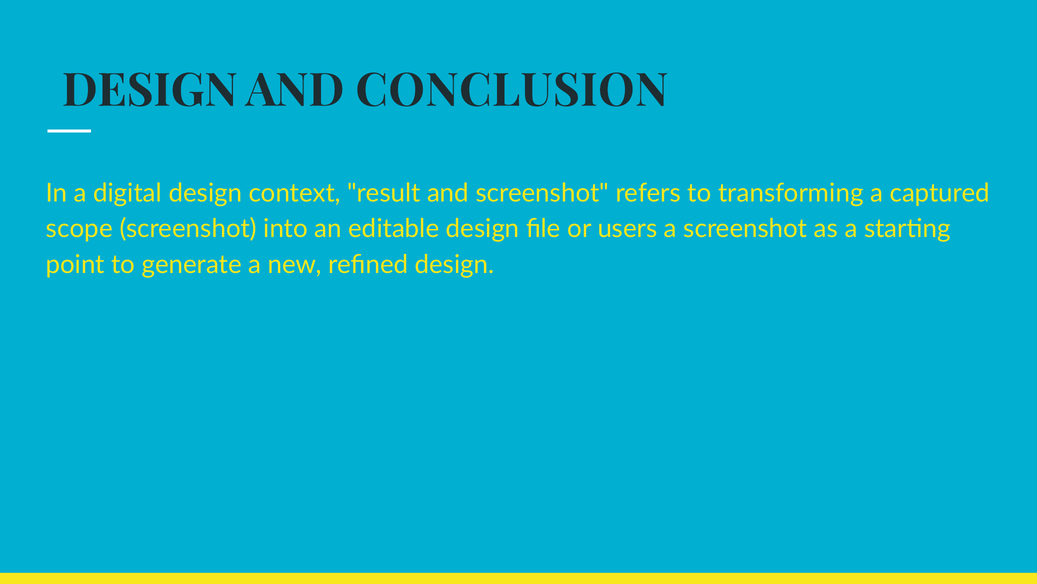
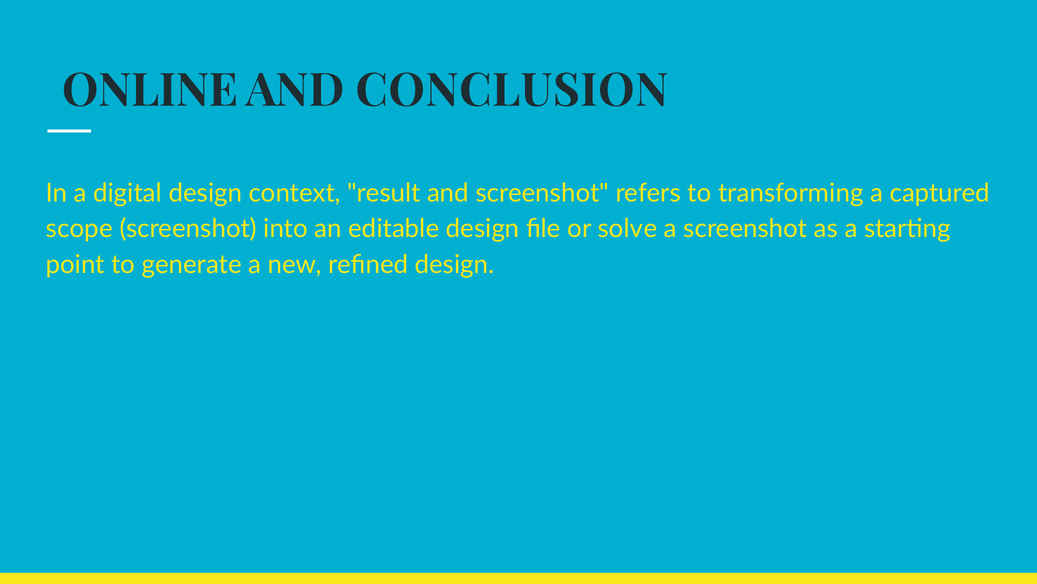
DESIGN: DESIGN -> ONLINE (150, 90)
users: users -> solve (627, 229)
